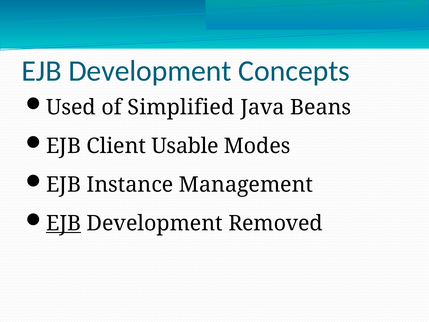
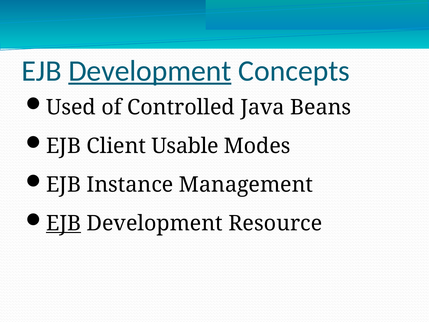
Development underline: none -> present (150, 71)
Simplified: Simplified -> Controlled (181, 107)
Removed: Removed -> Resource (275, 223)
